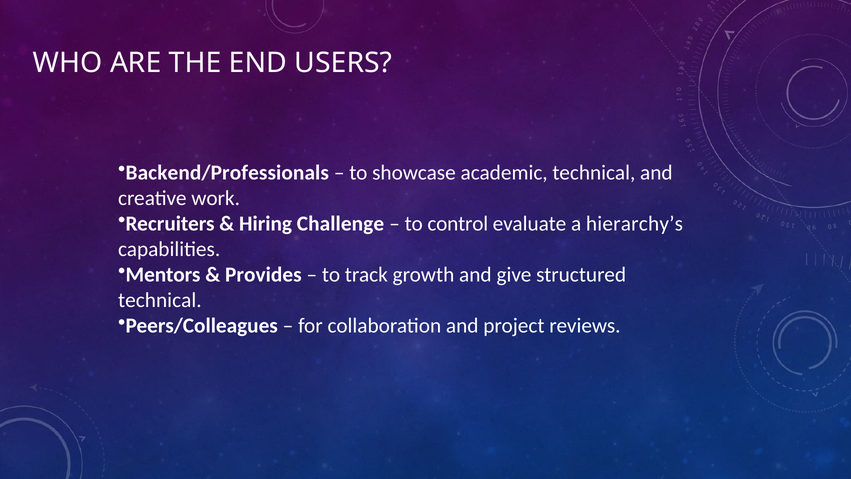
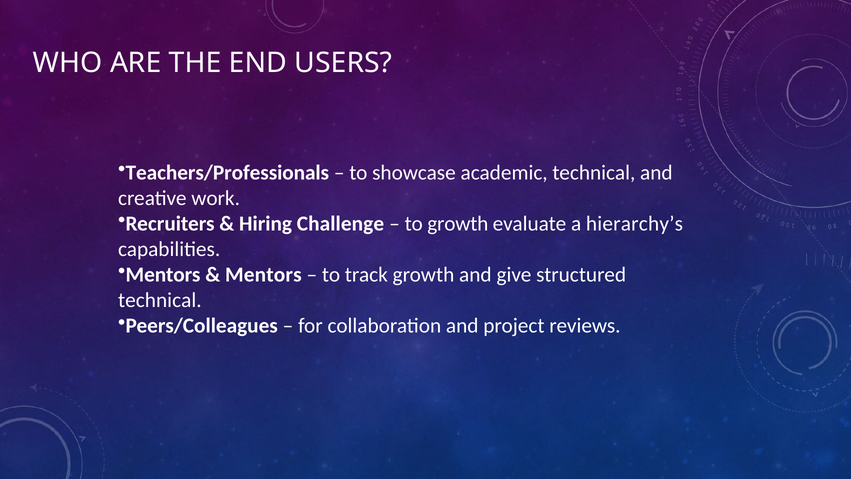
Backend/Professionals: Backend/Professionals -> Teachers/Professionals (227, 173)
to control: control -> growth (458, 224)
Provides: Provides -> Mentors (263, 275)
